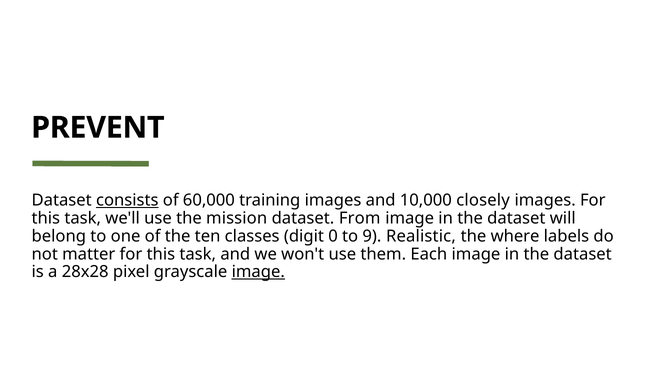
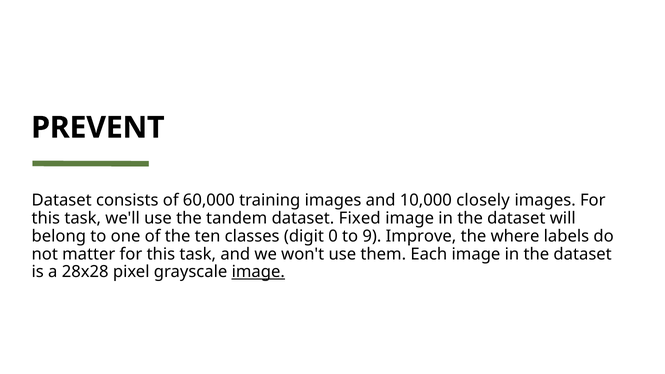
consists underline: present -> none (127, 200)
mission: mission -> tandem (237, 218)
From: From -> Fixed (360, 218)
Realistic: Realistic -> Improve (421, 236)
